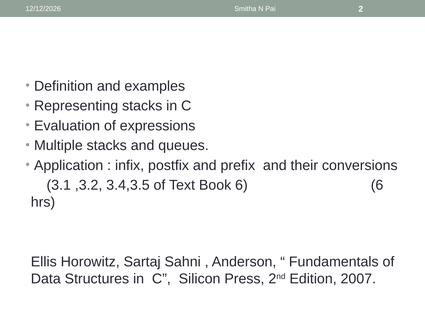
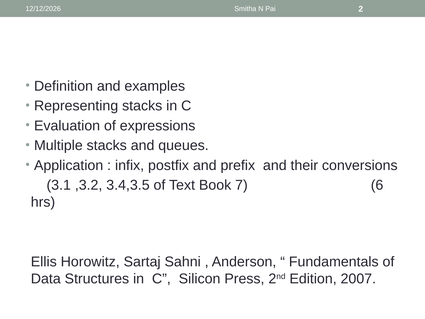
Book 6: 6 -> 7 (241, 185)
